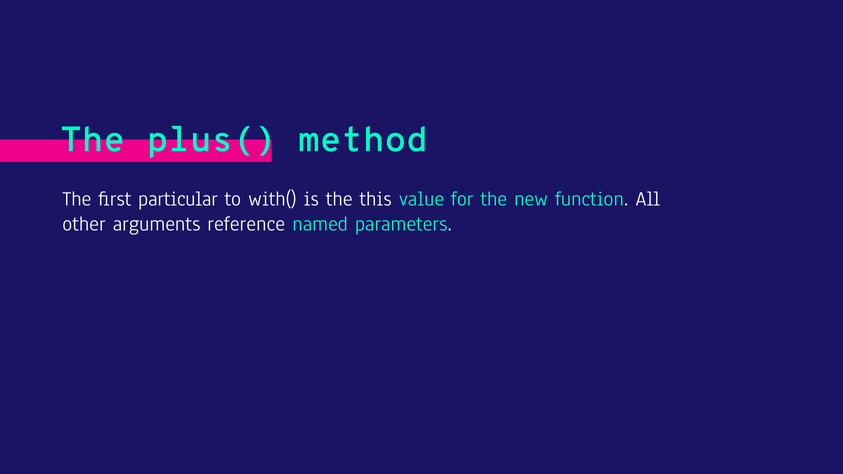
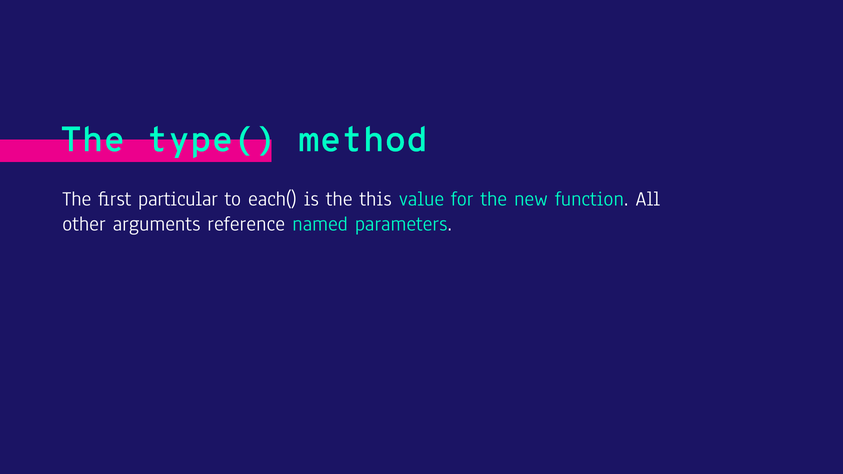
plus(: plus( -> type( (212, 140)
with(: with( -> each( (272, 199)
